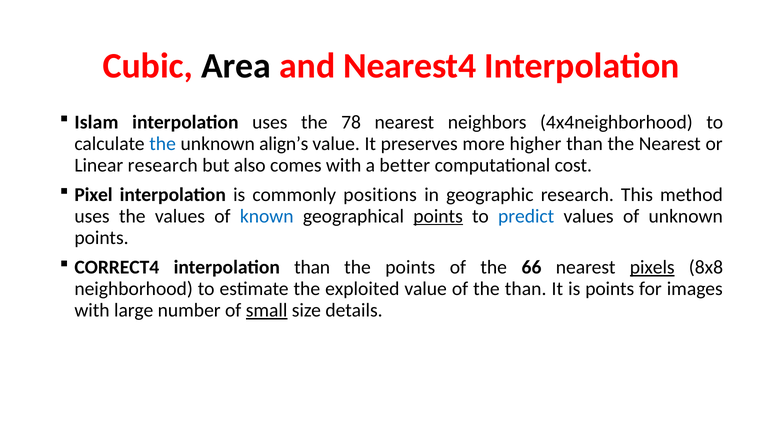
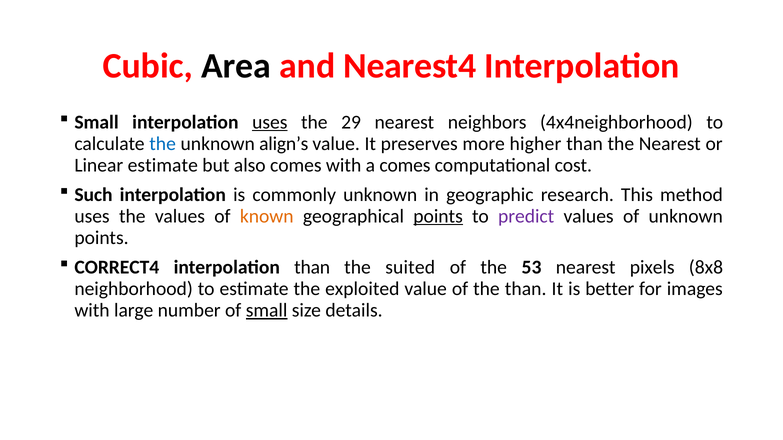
Islam: Islam -> Small (97, 122)
uses underline: none -> present (270, 122)
78: 78 -> 29 (351, 122)
Linear research: research -> estimate (163, 165)
a better: better -> comes (405, 165)
Pixel: Pixel -> Such (93, 195)
commonly positions: positions -> unknown (380, 195)
known colour: blue -> orange (267, 216)
predict colour: blue -> purple (526, 216)
the points: points -> suited (410, 268)
66: 66 -> 53 (532, 268)
pixels underline: present -> none (652, 268)
is points: points -> better (610, 289)
